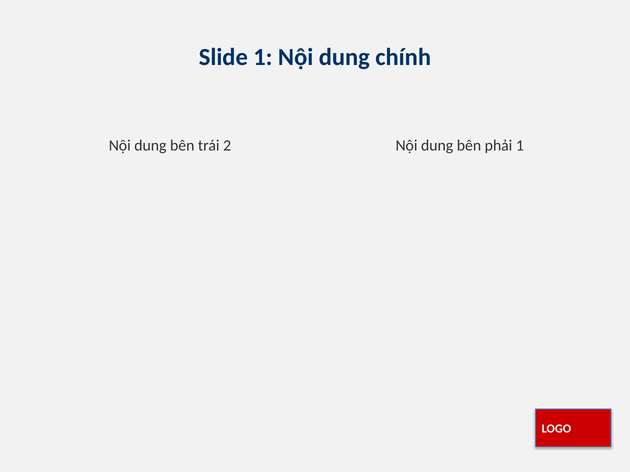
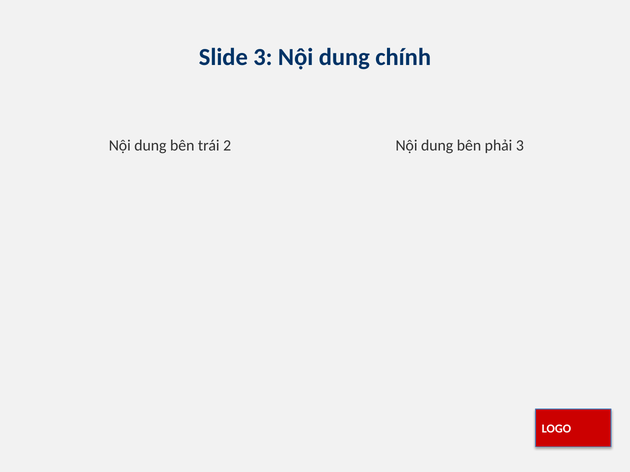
Slide 1: 1 -> 3 (263, 57)
phải 1: 1 -> 3 (520, 146)
